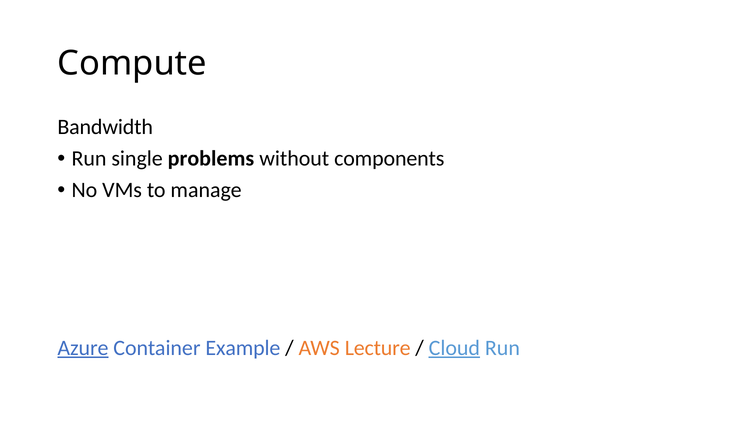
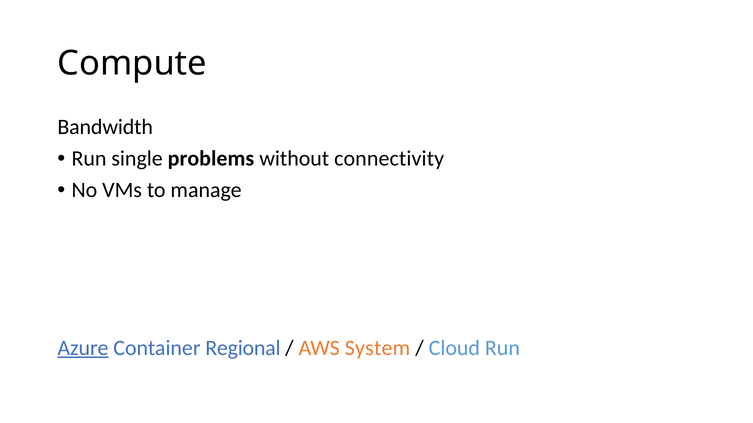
components: components -> connectivity (389, 159)
Example: Example -> Regional (243, 348)
Lecture: Lecture -> System (377, 348)
Cloud underline: present -> none (454, 348)
